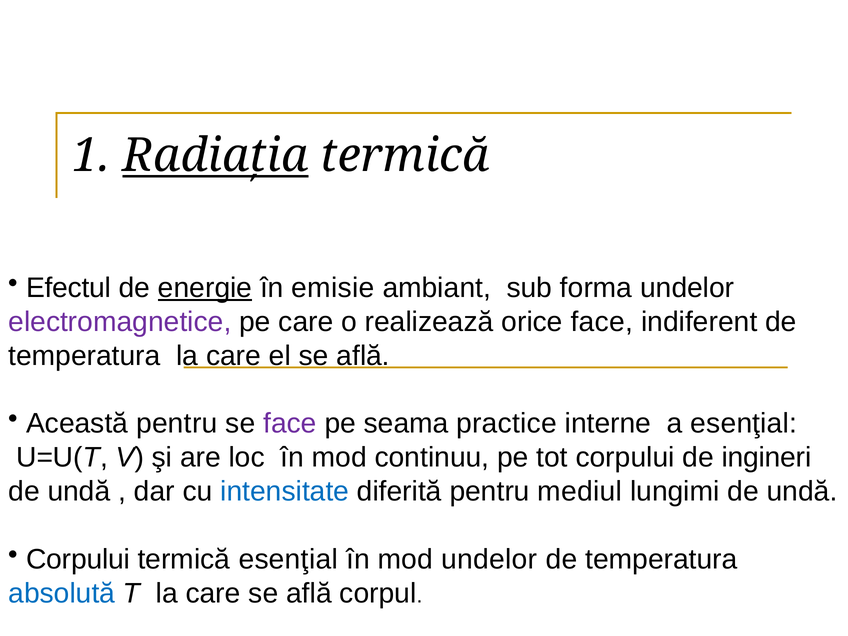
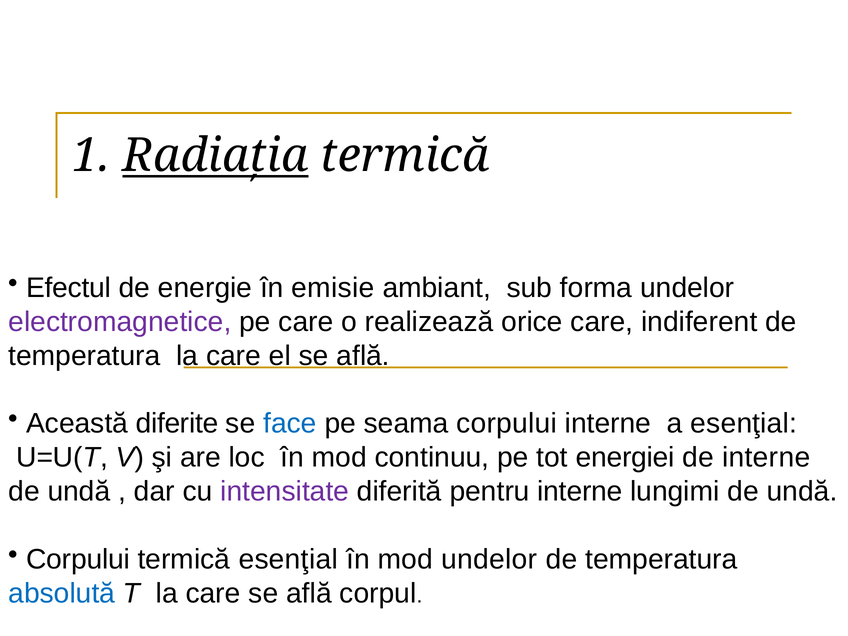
energie underline: present -> none (205, 288)
orice face: face -> care (602, 322)
Această pentru: pentru -> diferite (177, 424)
face colour: purple -> blue (290, 424)
seama practice: practice -> corpului (507, 424)
tot corpului: corpului -> energiei (625, 458)
de ingineri: ingineri -> interne (766, 458)
intensitate colour: blue -> purple (285, 491)
pentru mediul: mediul -> interne (580, 491)
